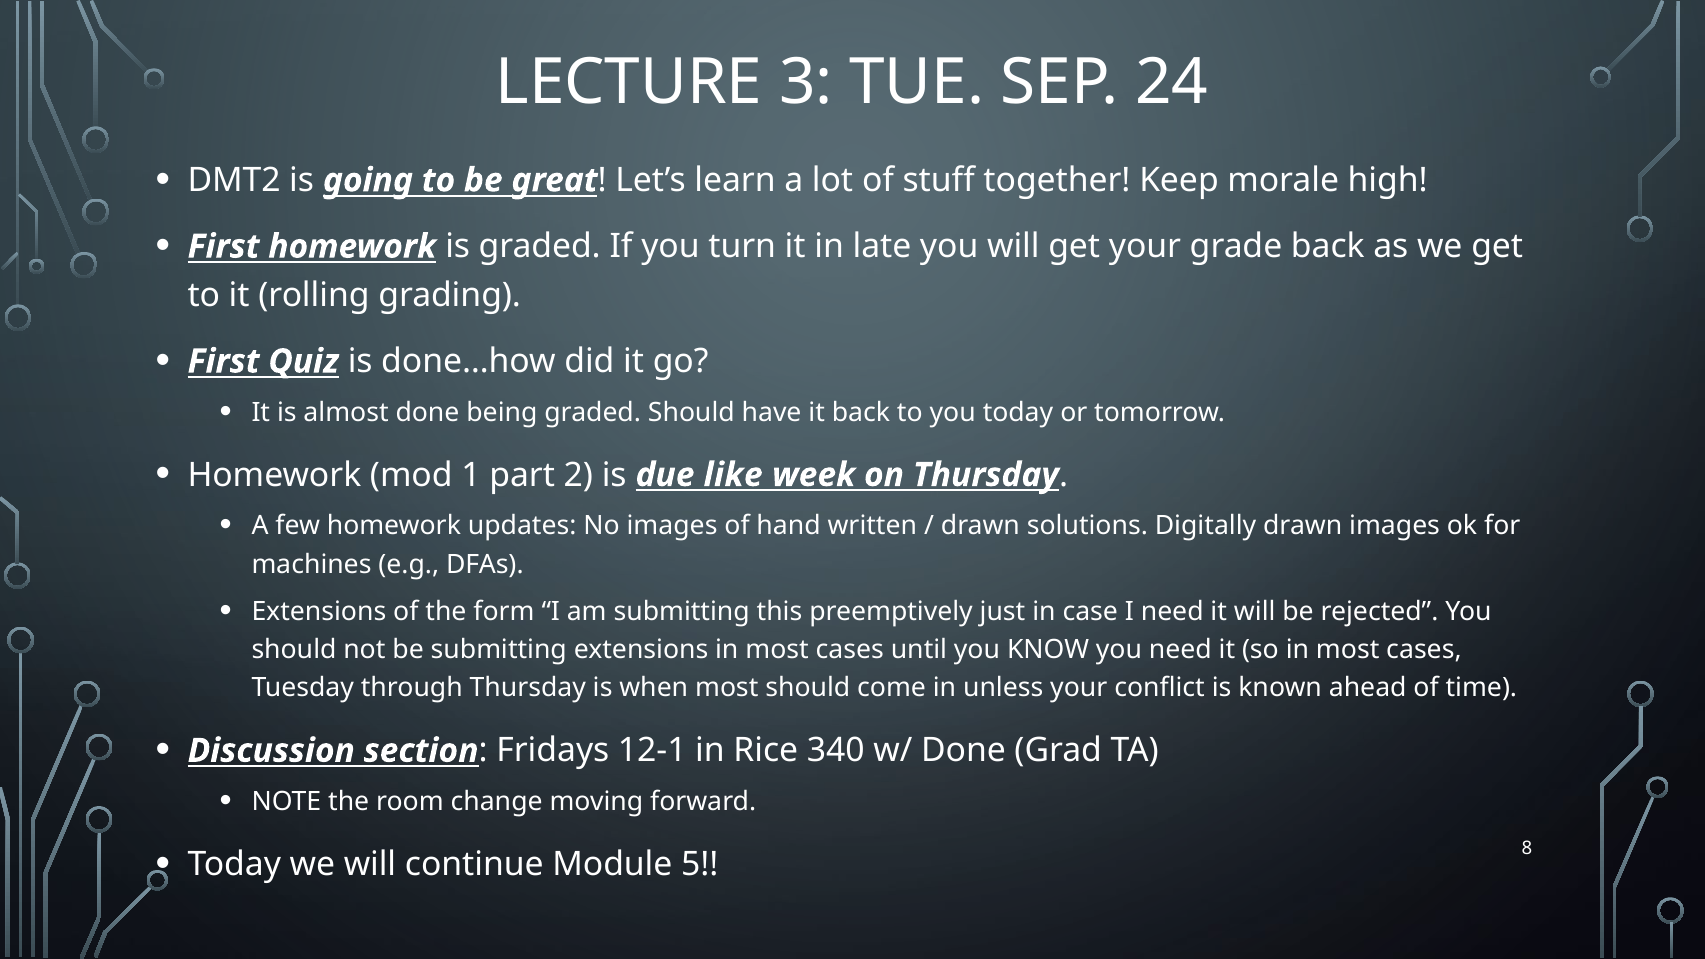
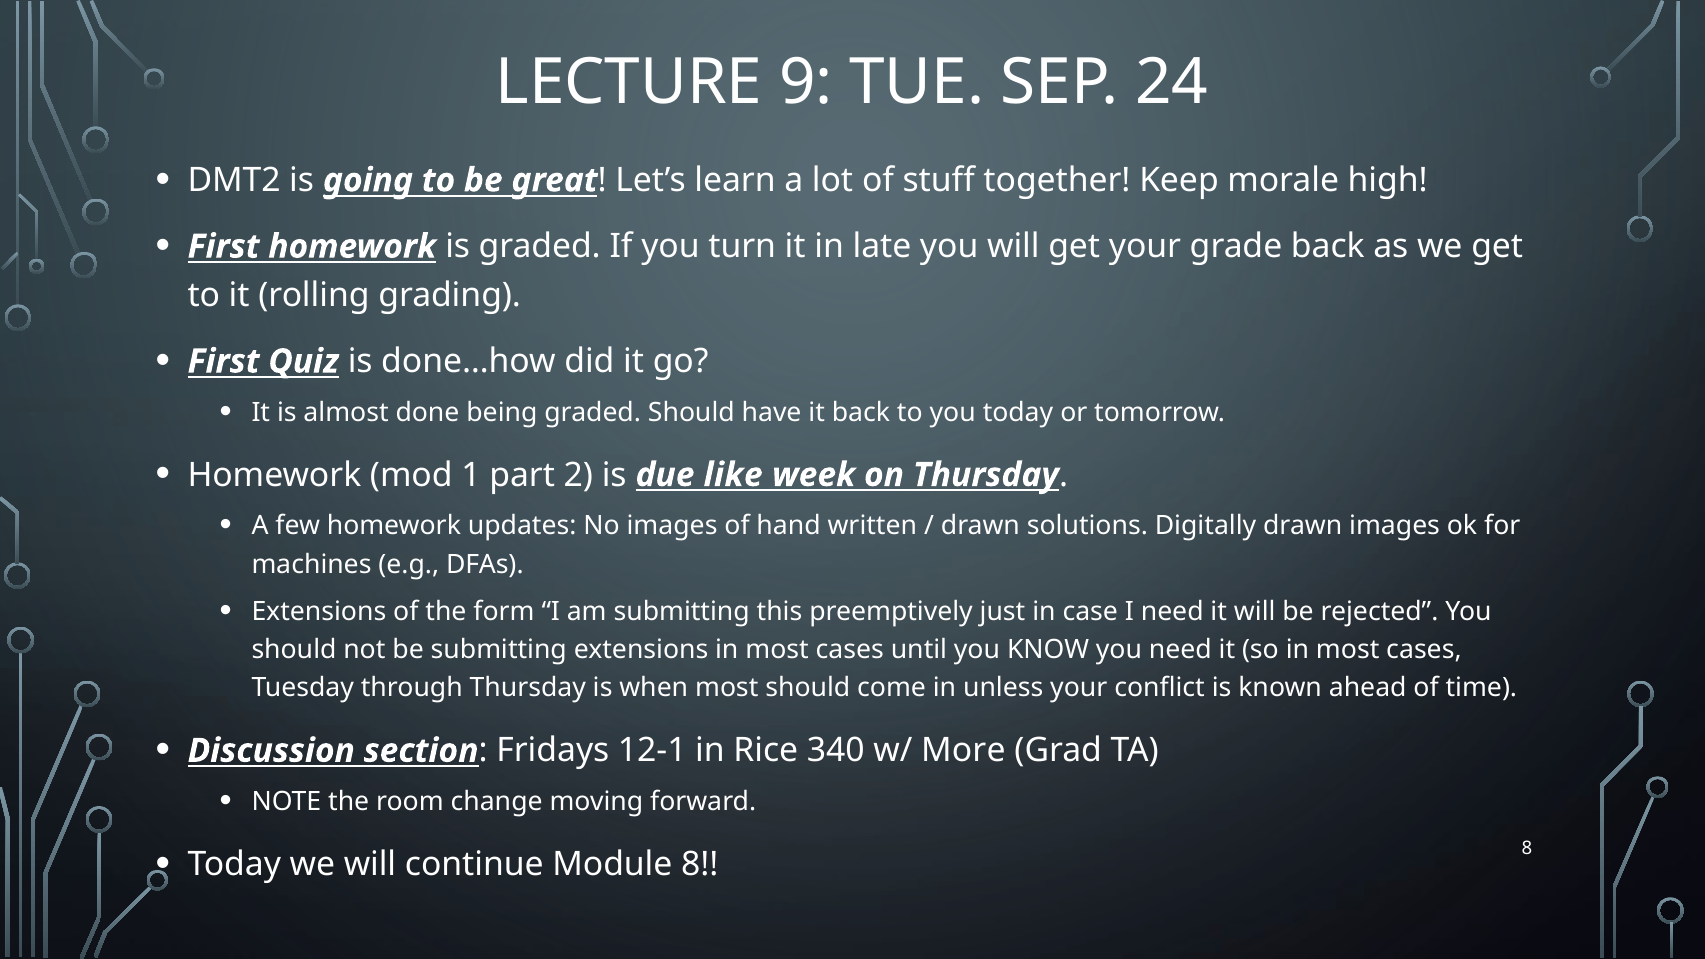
3: 3 -> 9 (806, 83)
w/ Done: Done -> More (963, 751)
Module 5: 5 -> 8 (700, 864)
